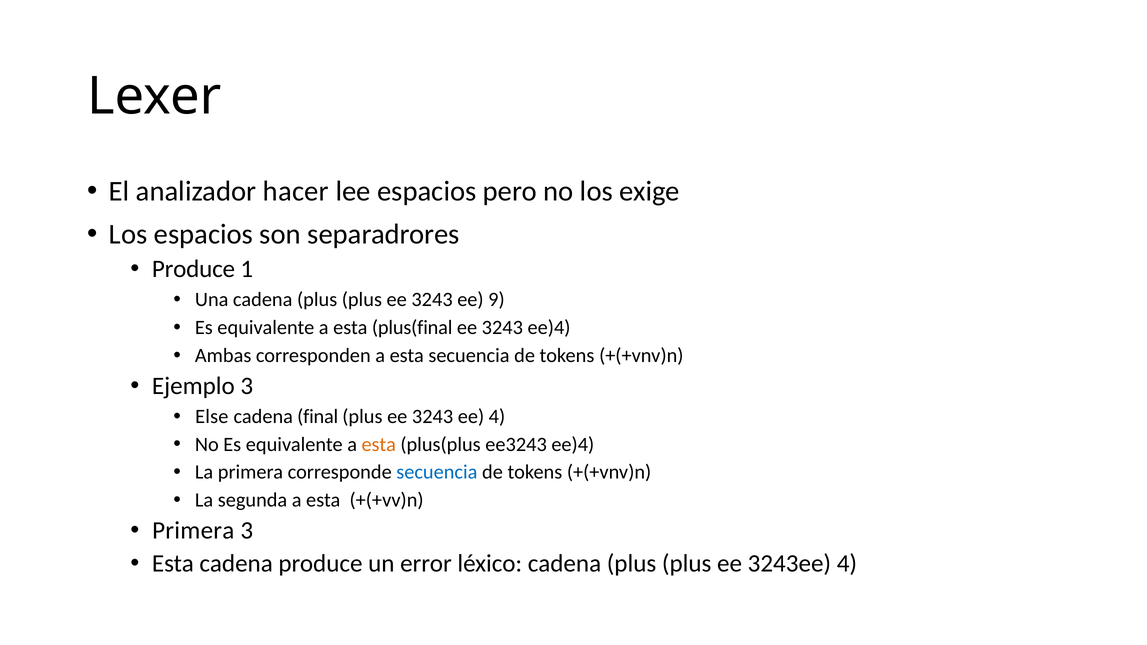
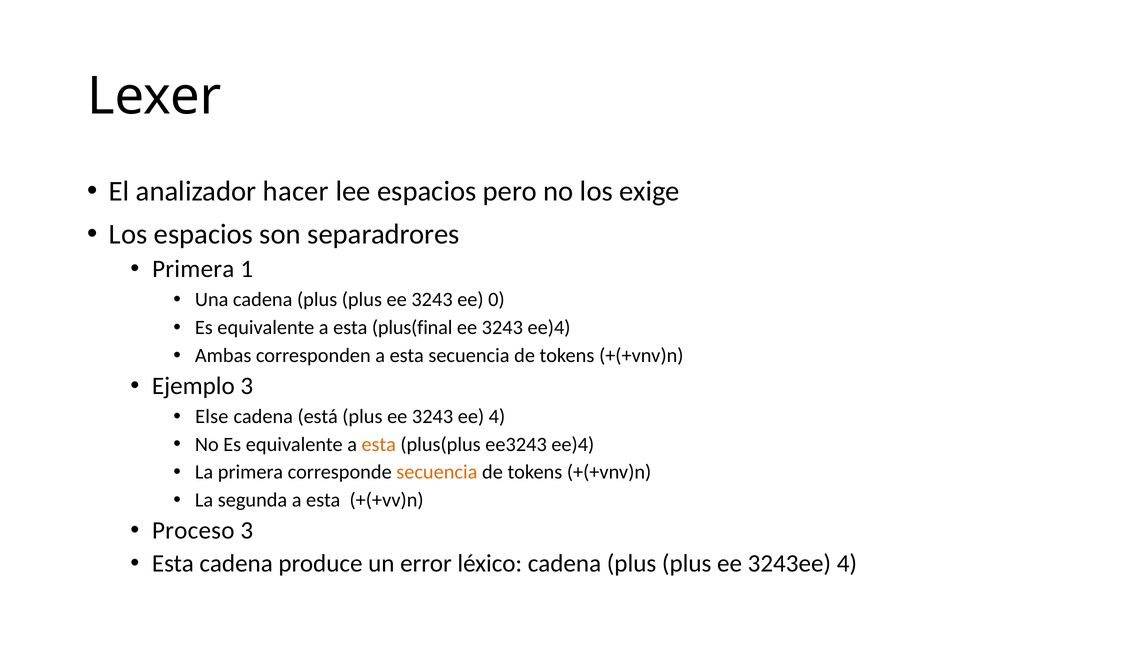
Produce: Produce -> Primera (193, 269)
9: 9 -> 0 (496, 300)
final: final -> está (318, 417)
secuencia colour: blue -> orange (437, 472)
Primera: Primera -> Proceso (193, 531)
